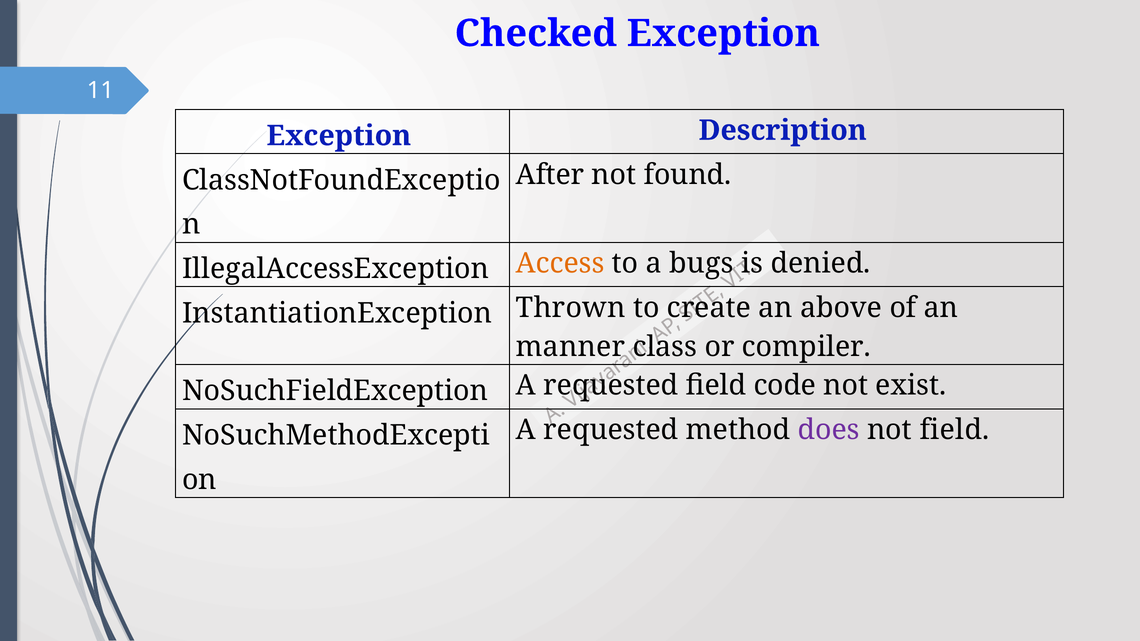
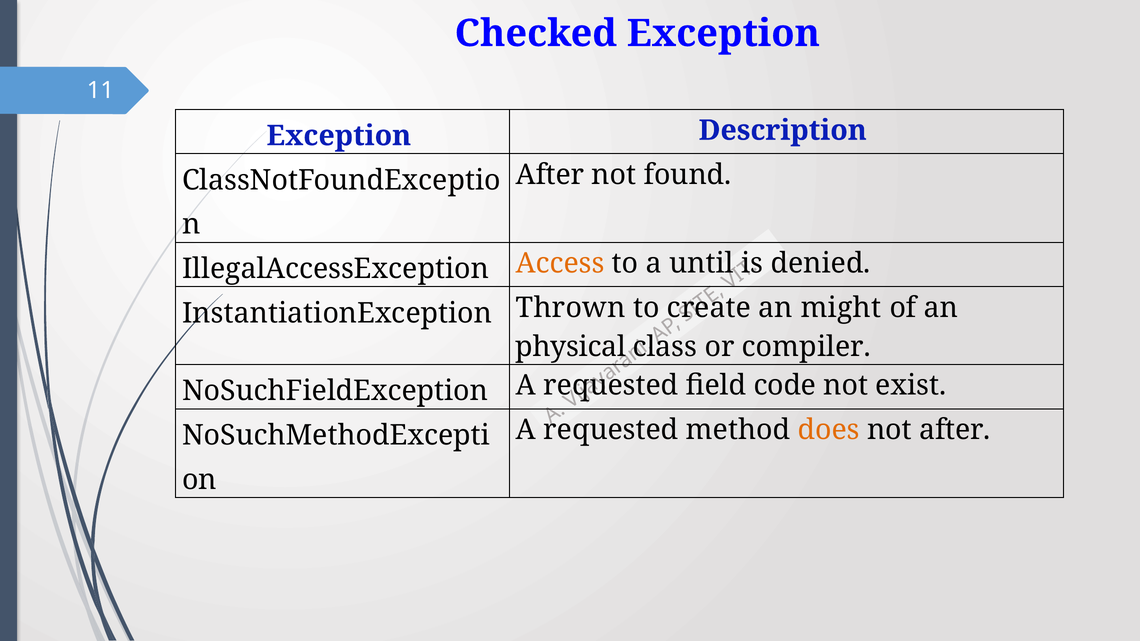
bugs: bugs -> until (701, 263)
above: above -> might (841, 308)
manner: manner -> physical (571, 347)
does colour: purple -> orange (829, 430)
not field: field -> after (955, 430)
